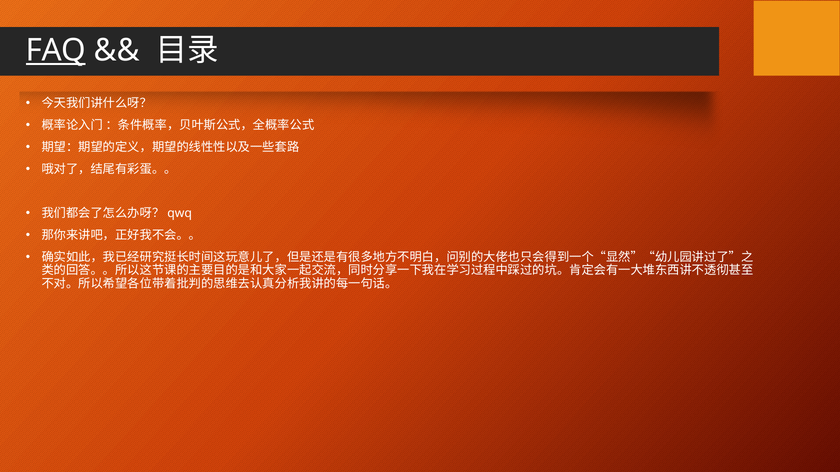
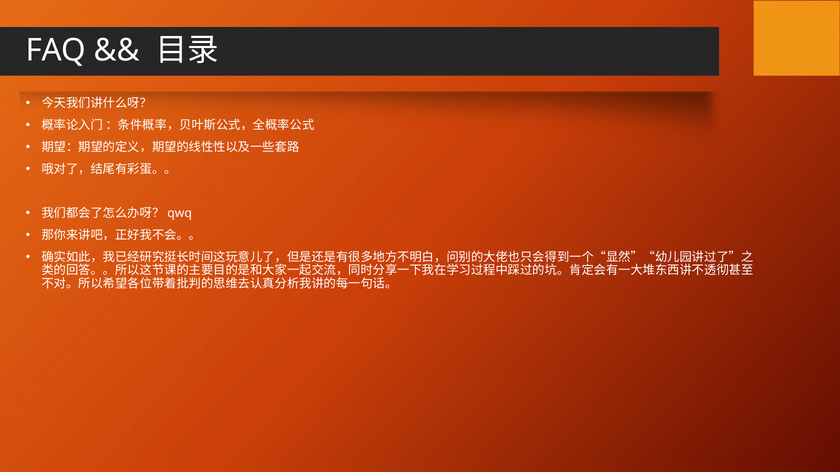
FAQ underline: present -> none (56, 50)
